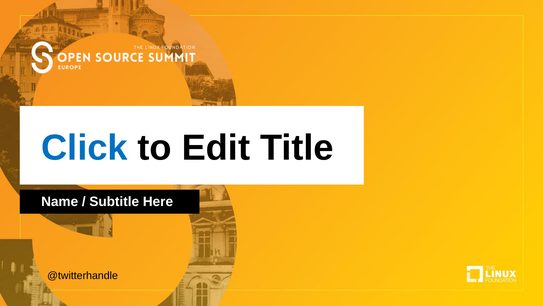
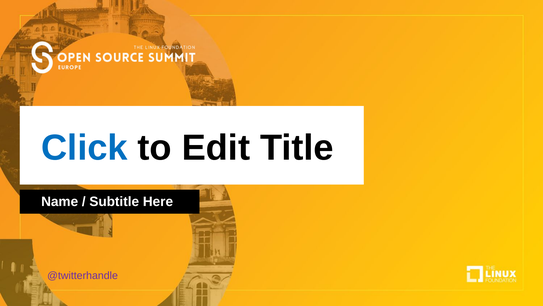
@twitterhandle colour: black -> purple (83, 275)
